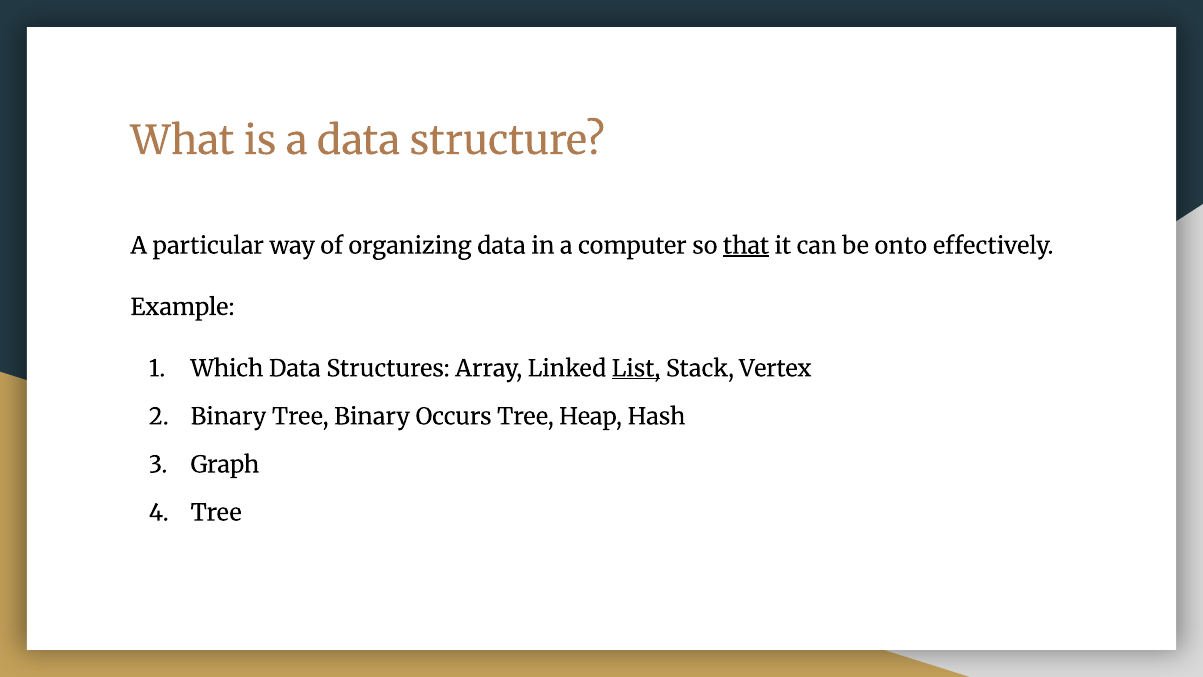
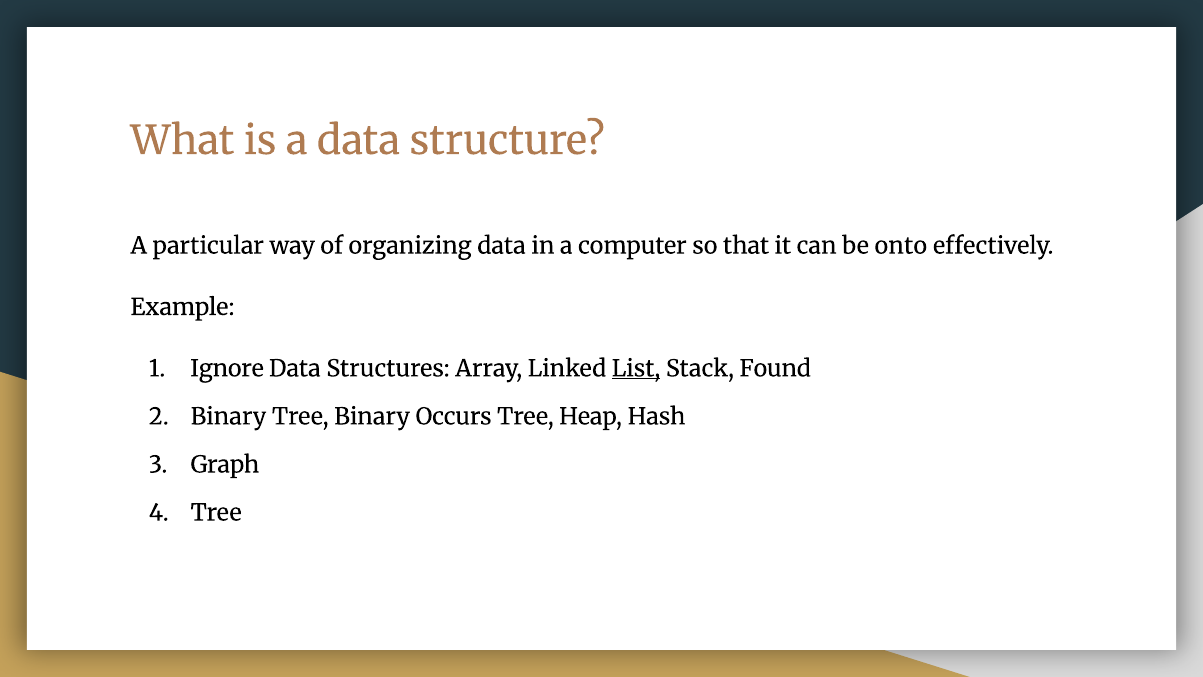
that underline: present -> none (746, 246)
Which: Which -> Ignore (227, 369)
Vertex: Vertex -> Found (775, 369)
